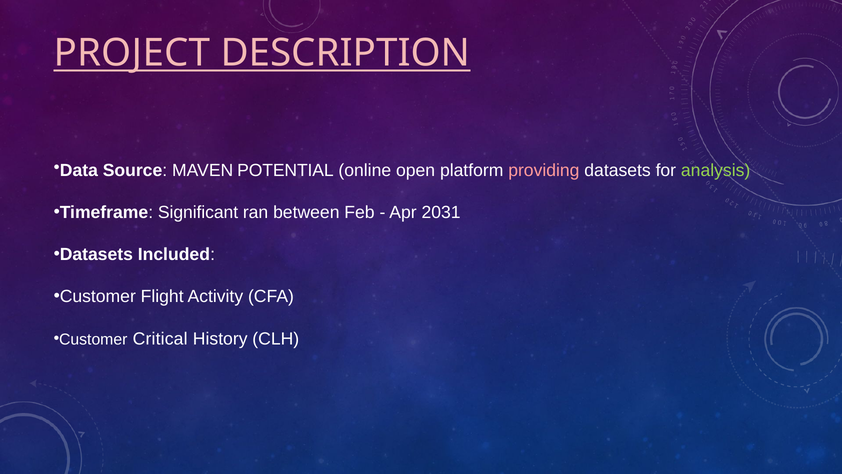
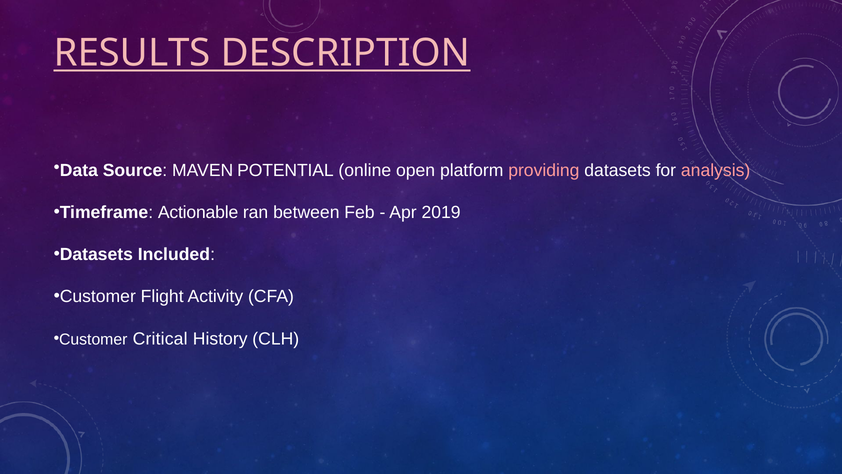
PROJECT: PROJECT -> RESULTS (132, 53)
analysis colour: light green -> pink (716, 170)
Significant: Significant -> Actionable (198, 212)
2031: 2031 -> 2019 (441, 212)
